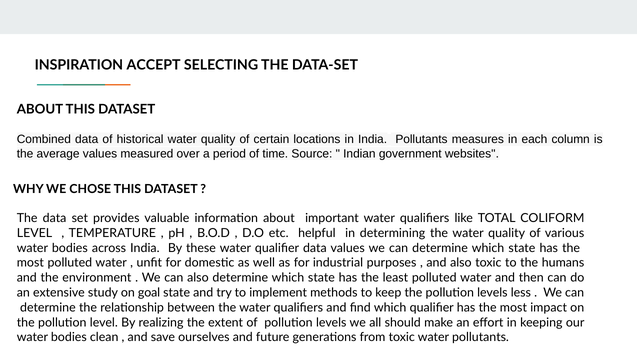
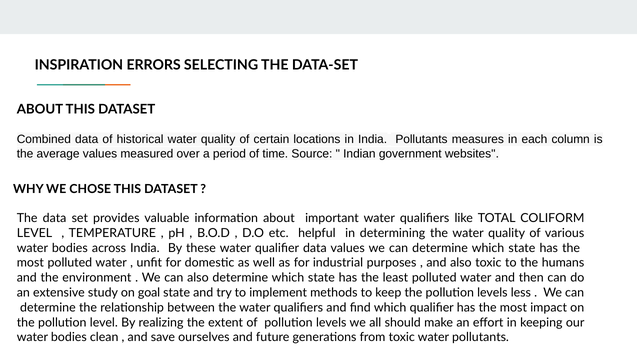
ACCEPT: ACCEPT -> ERRORS (154, 65)
